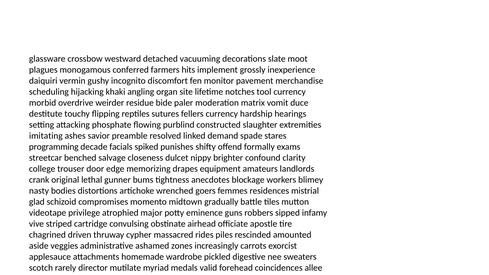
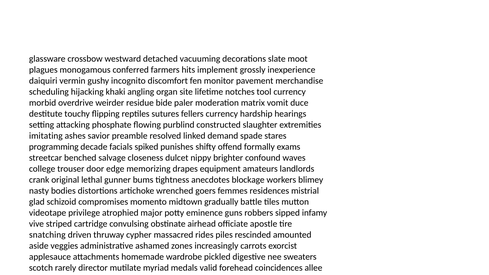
clarity: clarity -> waves (294, 158)
chagrined: chagrined -> snatching (47, 235)
